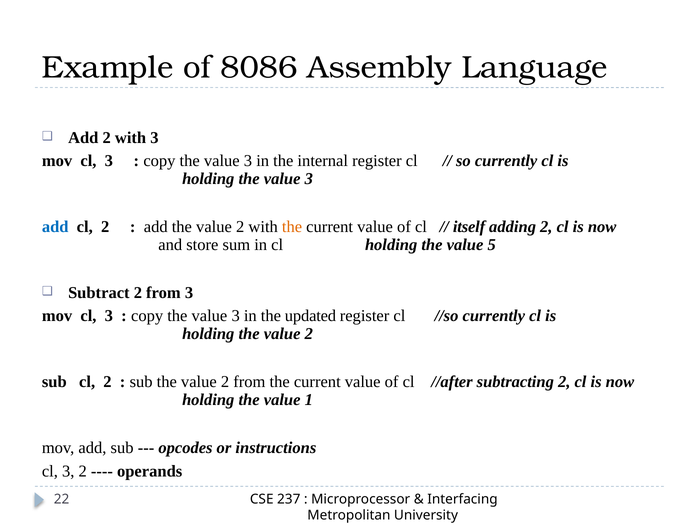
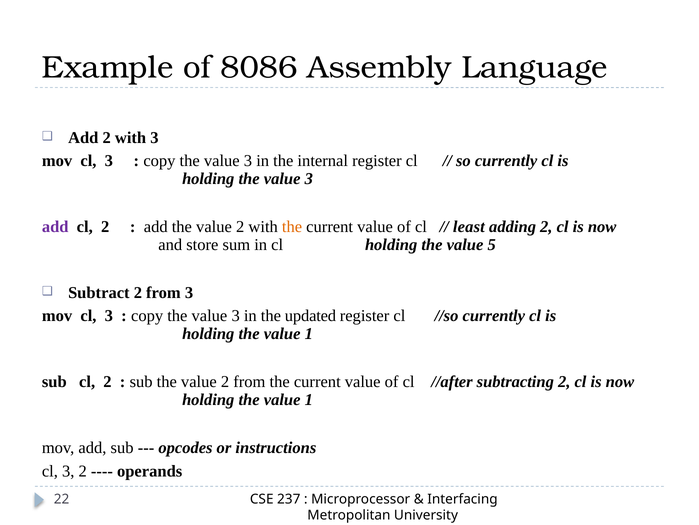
add colour: blue -> purple (55, 226)
itself: itself -> least (469, 226)
2: 2 -> 1 (309, 333)
